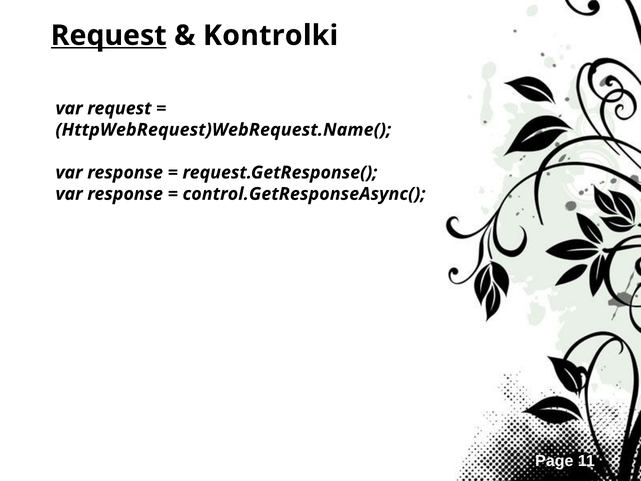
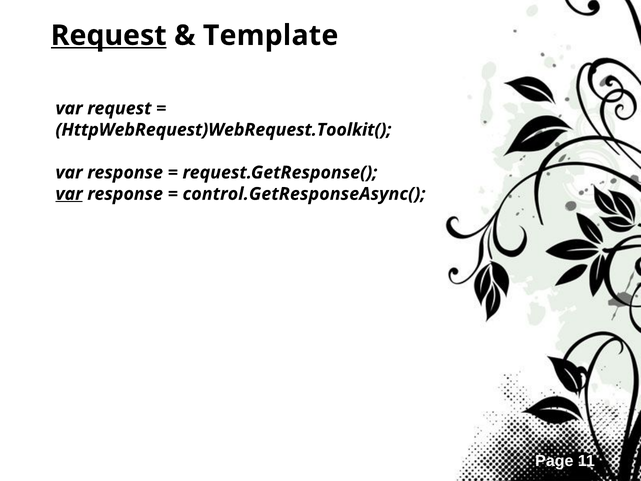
Kontrolki: Kontrolki -> Template (271, 35)
HttpWebRequest)WebRequest.Name(: HttpWebRequest)WebRequest.Name( -> HttpWebRequest)WebRequest.Toolkit( (223, 130)
var underline: none -> present (69, 194)
